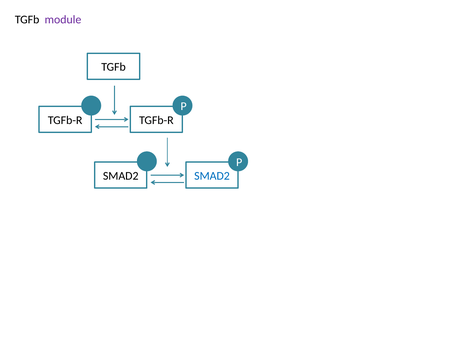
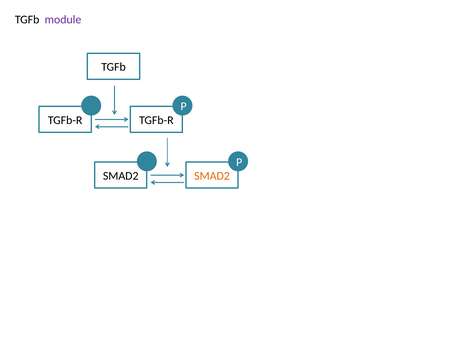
SMAD2 colour: blue -> orange (212, 176)
